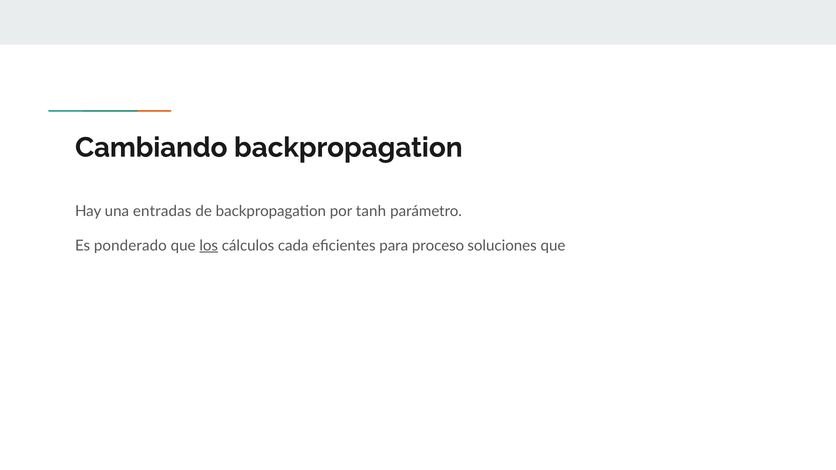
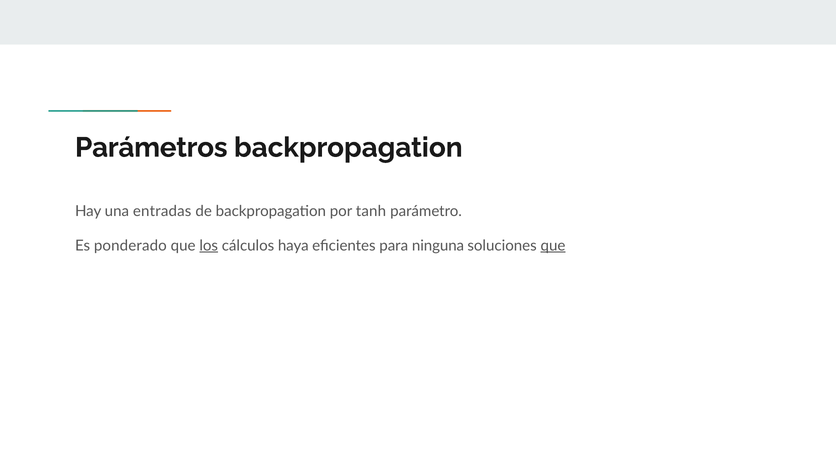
Cambiando: Cambiando -> Parámetros (151, 148)
cada: cada -> haya (293, 246)
proceso: proceso -> ninguna (438, 246)
que underline: none -> present (553, 246)
